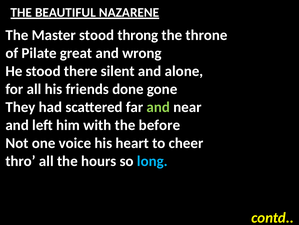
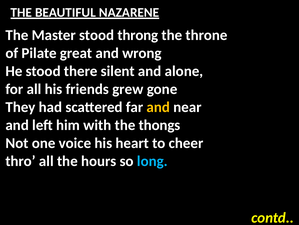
done: done -> grew (128, 89)
and colour: light green -> yellow (158, 107)
before: before -> thongs (160, 125)
